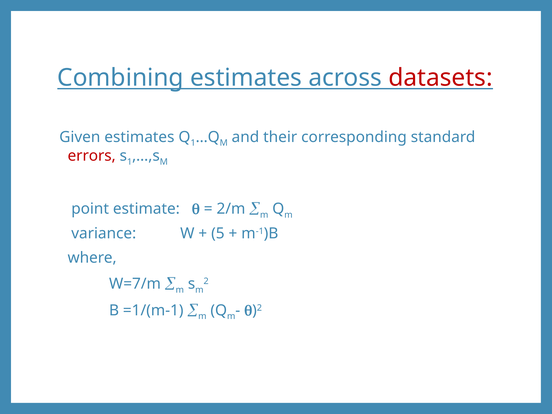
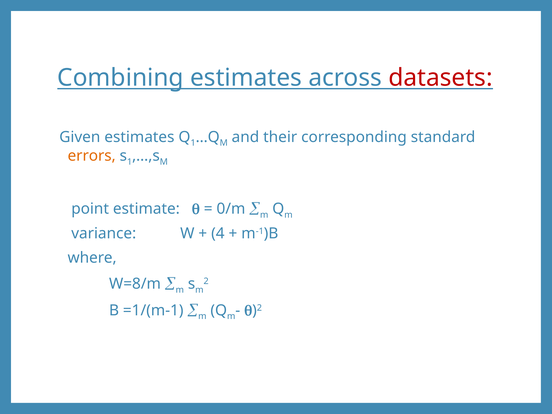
errors colour: red -> orange (92, 156)
2/m: 2/m -> 0/m (231, 209)
5: 5 -> 4 (218, 234)
W=7/m: W=7/m -> W=8/m (135, 284)
